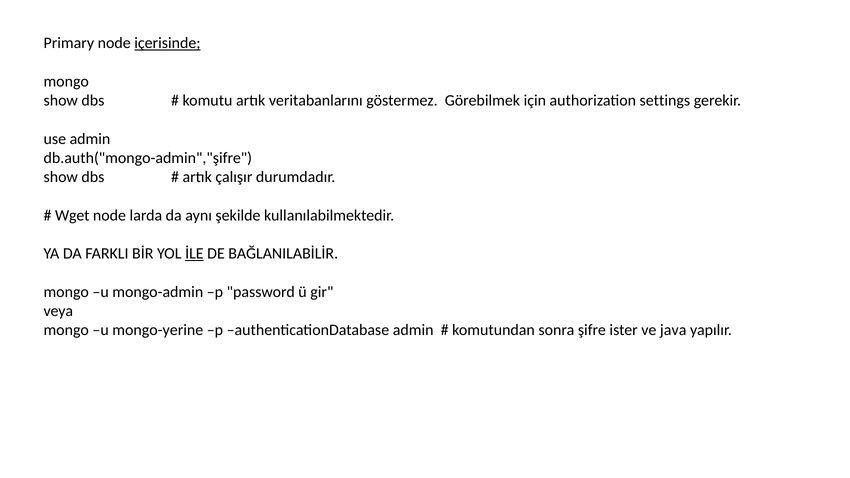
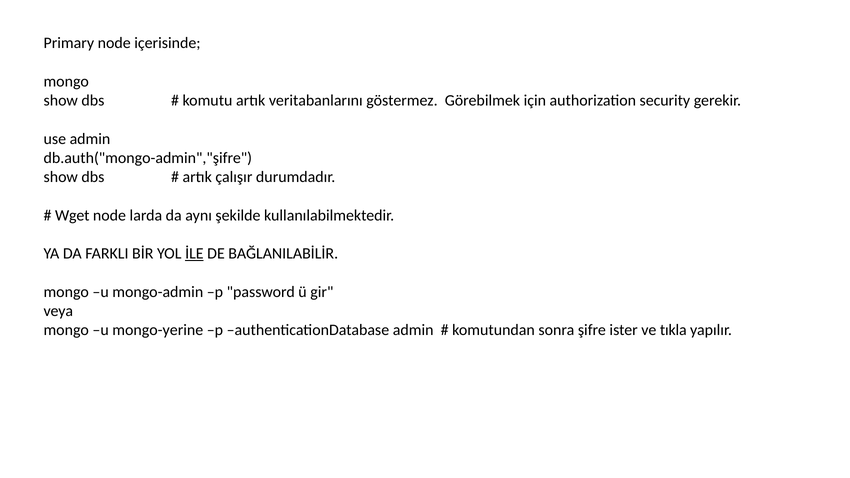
içerisinde underline: present -> none (167, 43)
settings: settings -> security (665, 101)
java: java -> tıkla (673, 330)
